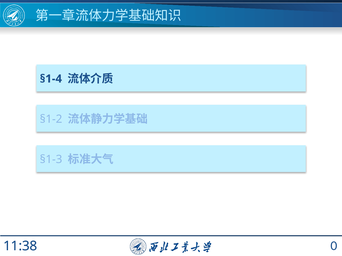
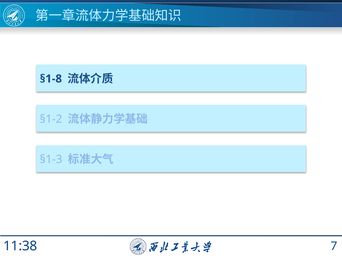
§1-4: §1-4 -> §1-8 (51, 79)
0: 0 -> 7 (334, 246)
